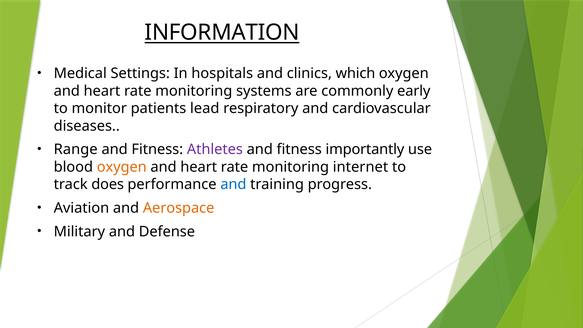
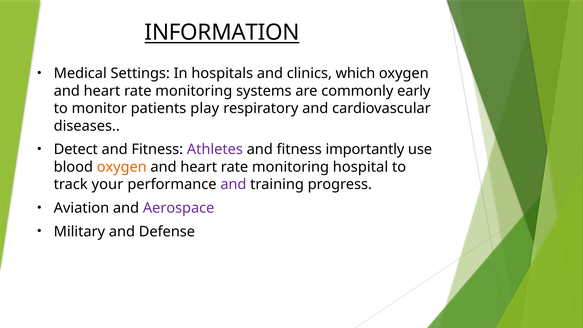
lead: lead -> play (205, 108)
Range: Range -> Detect (76, 149)
internet: internet -> hospital (360, 167)
does: does -> your (107, 184)
and colour: blue -> purple (233, 184)
Aerospace colour: orange -> purple (179, 208)
